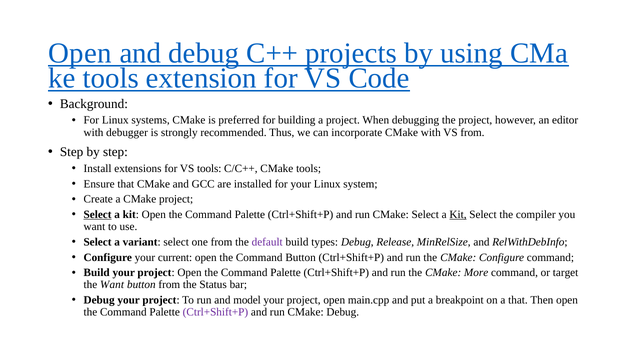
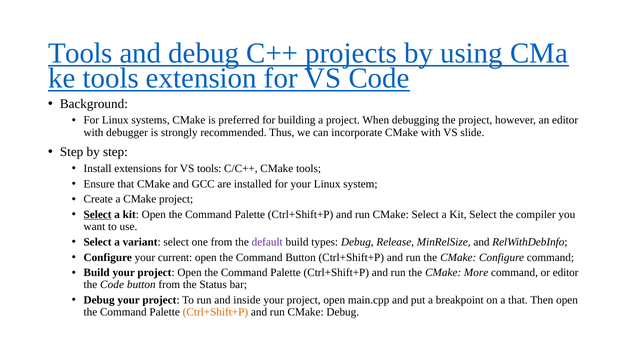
Open: Open -> Tools (80, 53)
VS from: from -> slide (472, 132)
Kit underline: present -> none (458, 215)
or target: target -> editor (566, 273)
the Want: Want -> Code (112, 285)
model: model -> inside (247, 300)
Ctrl+Shift+P colour: purple -> orange (215, 312)
